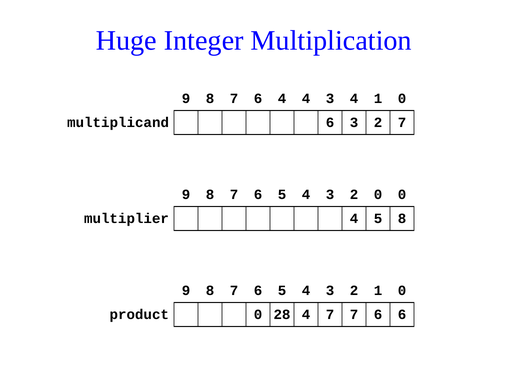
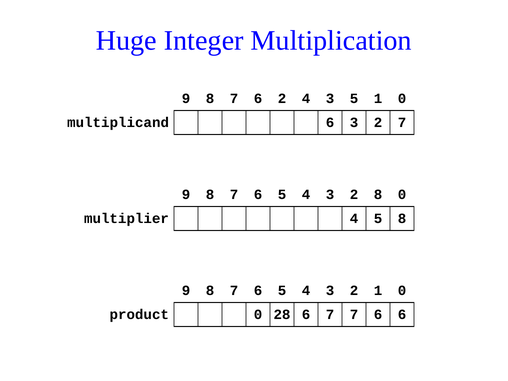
6 4: 4 -> 2 (282, 99)
3 4: 4 -> 5 (354, 99)
2 0: 0 -> 8 (378, 195)
28 4: 4 -> 6 (306, 315)
